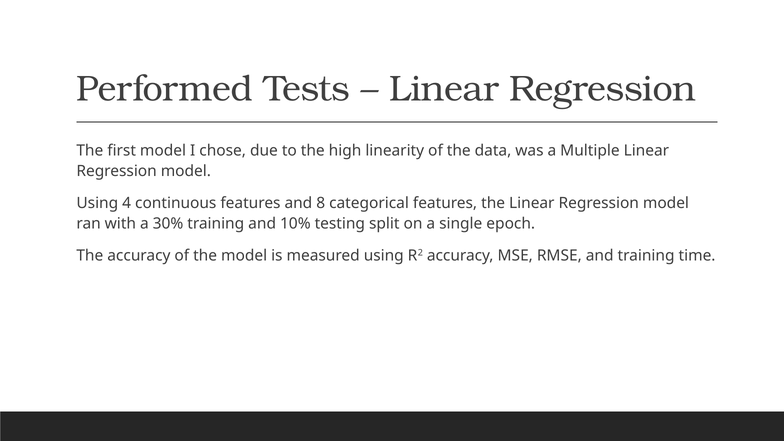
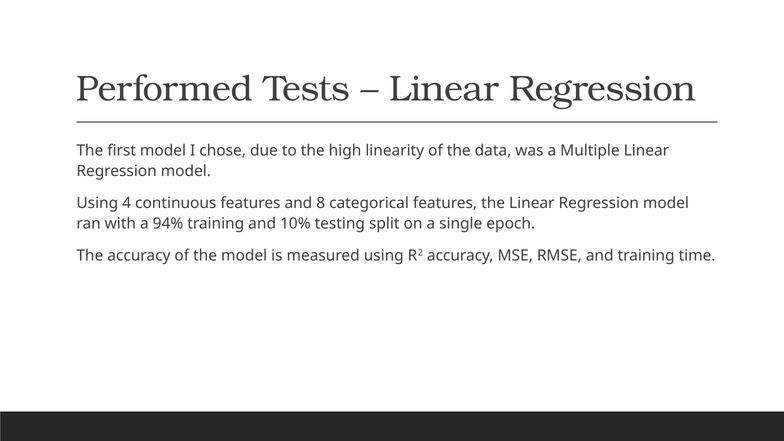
30%: 30% -> 94% (168, 224)
